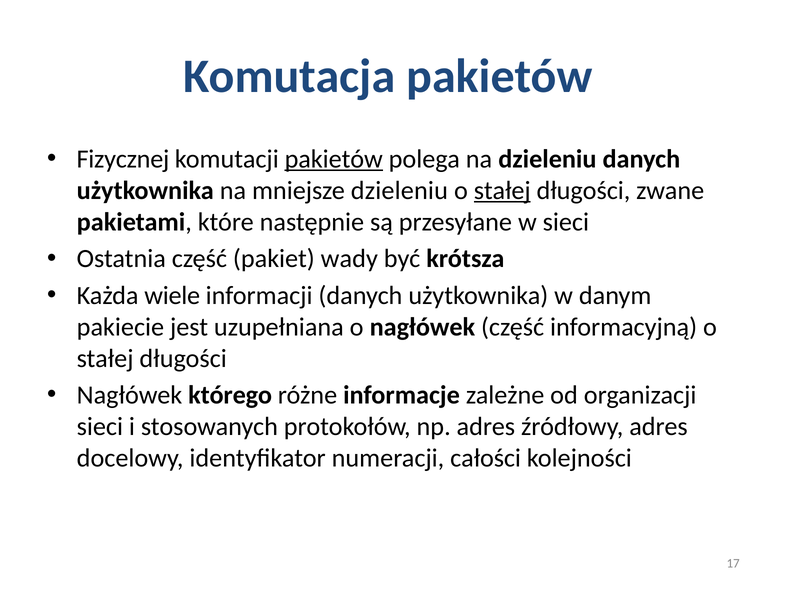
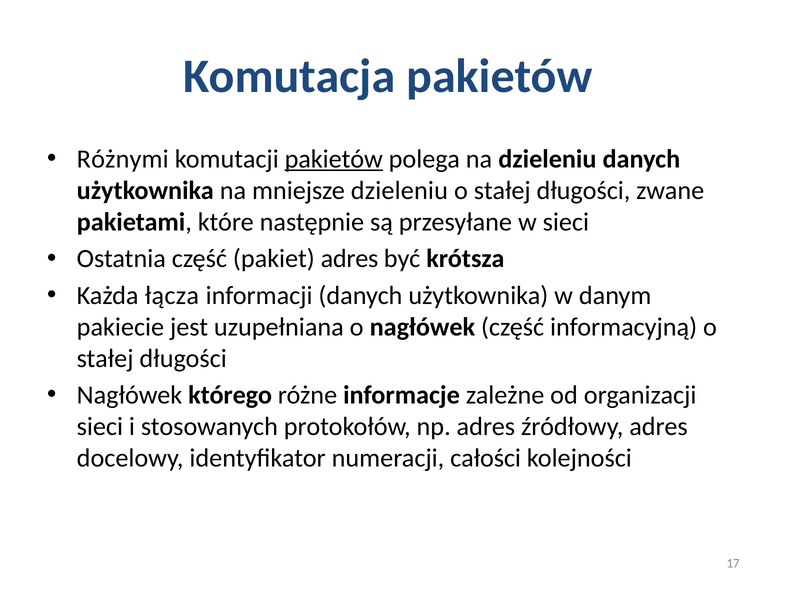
Fizycznej: Fizycznej -> Różnymi (123, 159)
stałej underline: present -> none (502, 191)
pakiet wady: wady -> adres (349, 259)
wiele: wiele -> łącza (172, 296)
